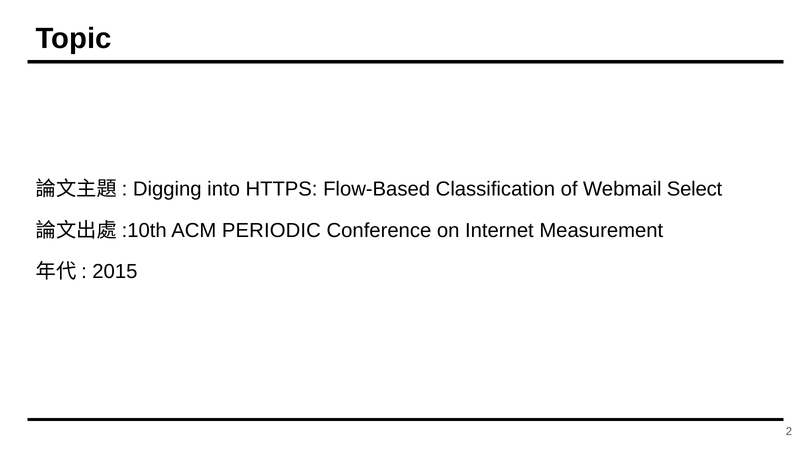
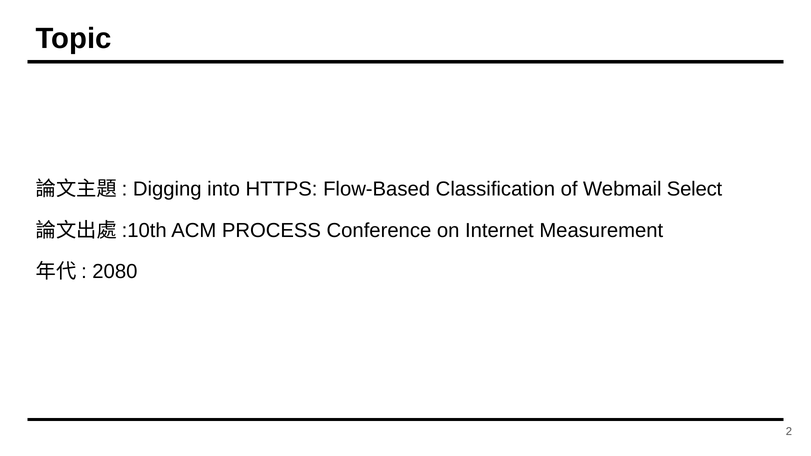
PERIODIC: PERIODIC -> PROCESS (271, 230)
2015: 2015 -> 2080 (115, 272)
